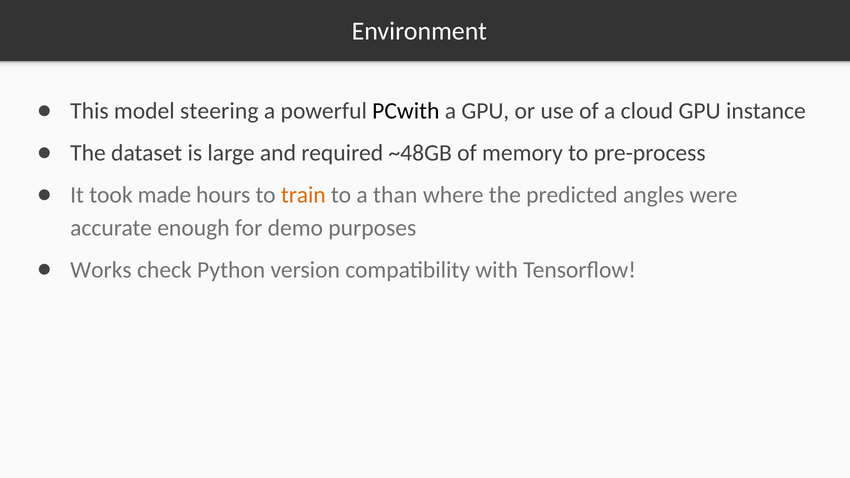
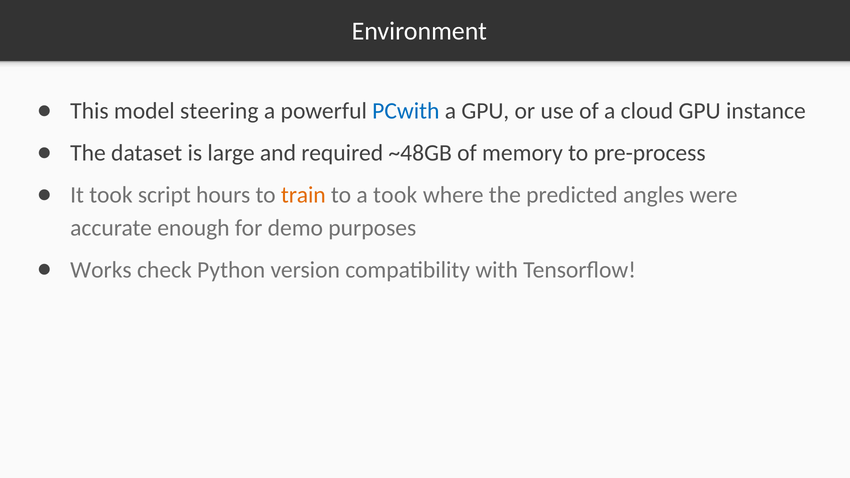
PCwith colour: black -> blue (406, 111)
made: made -> script (164, 195)
a than: than -> took (395, 195)
